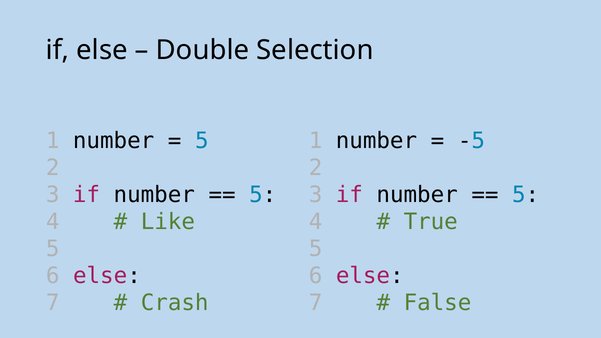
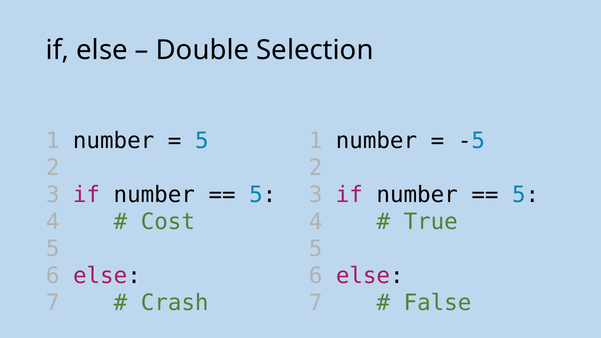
Like: Like -> Cost (168, 222)
